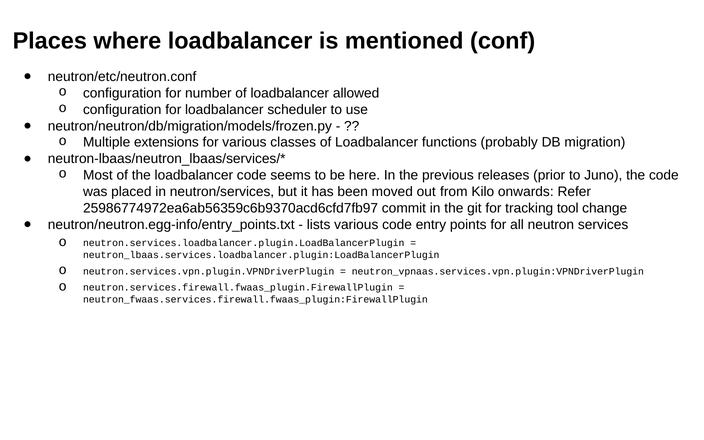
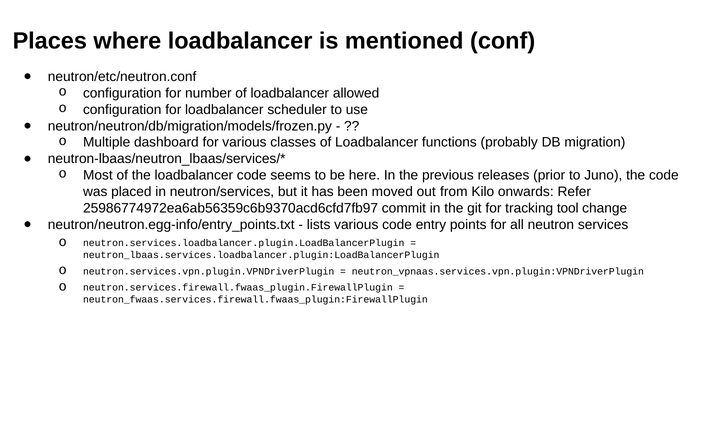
extensions: extensions -> dashboard (166, 142)
